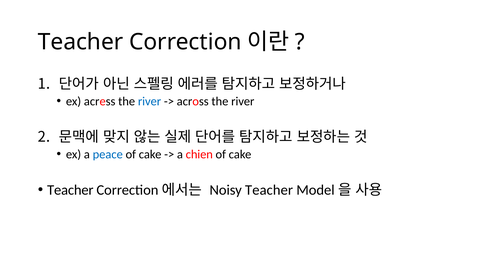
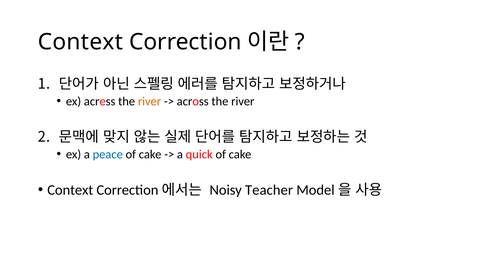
Teacher: Teacher -> Context (80, 42)
river colour: blue -> orange (150, 101)
chien: chien -> quick (199, 154)
Teacher: Teacher -> Context (70, 190)
